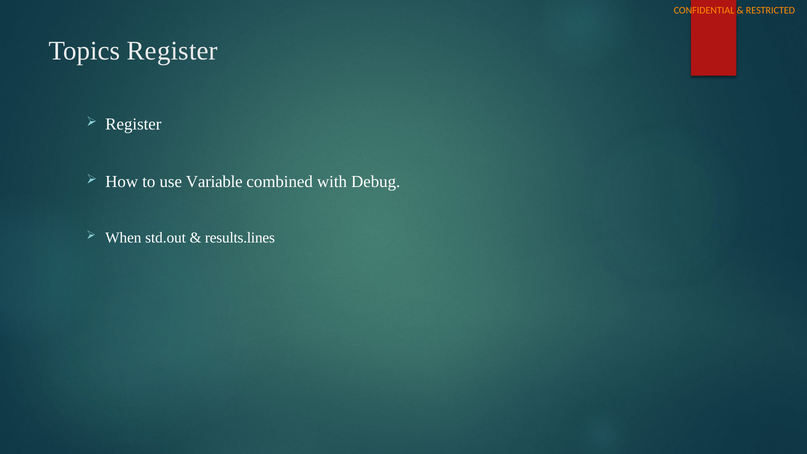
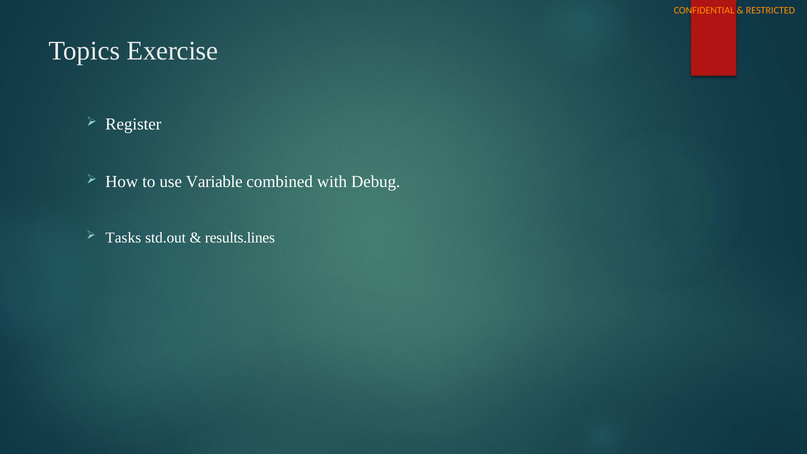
Topics Register: Register -> Exercise (172, 51)
When: When -> Tasks (123, 238)
